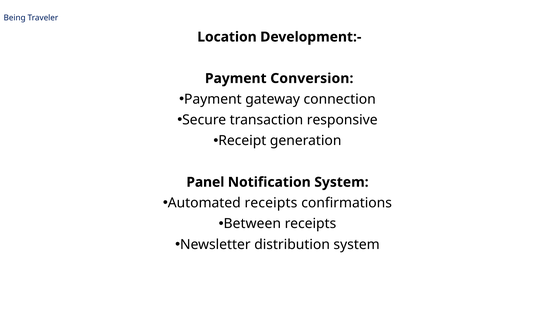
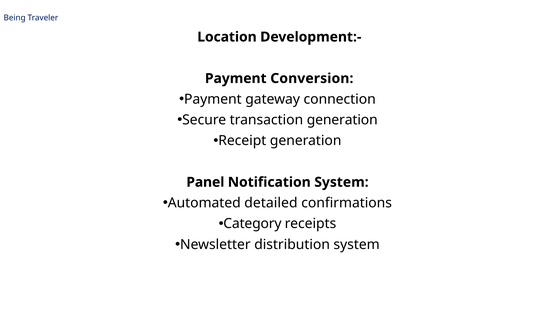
transaction responsive: responsive -> generation (342, 120)
Automated receipts: receipts -> detailed (271, 203)
Between: Between -> Category (252, 224)
